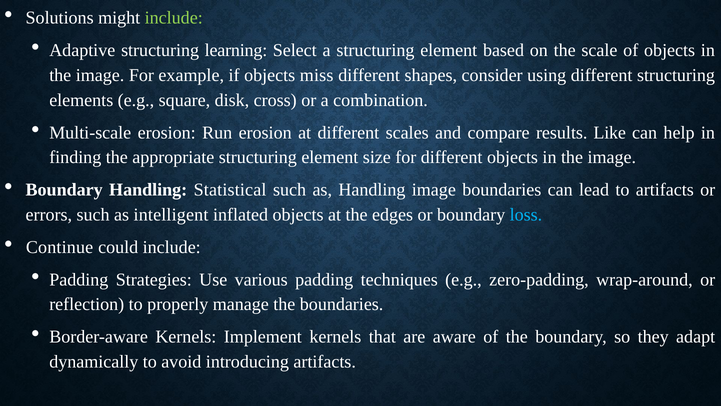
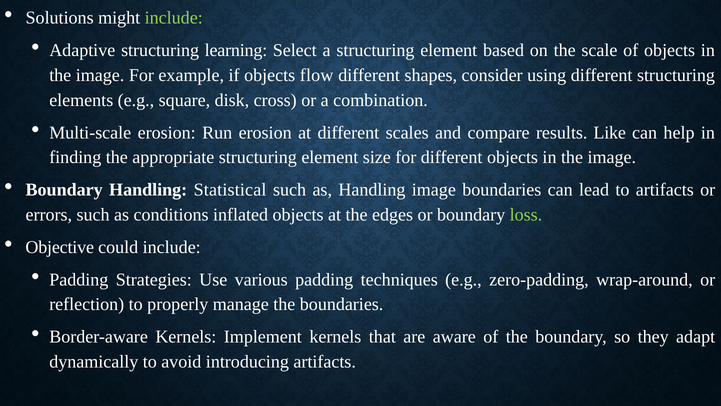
miss: miss -> flow (317, 75)
intelligent: intelligent -> conditions (171, 215)
loss colour: light blue -> light green (526, 215)
Continue: Continue -> Objective (60, 247)
